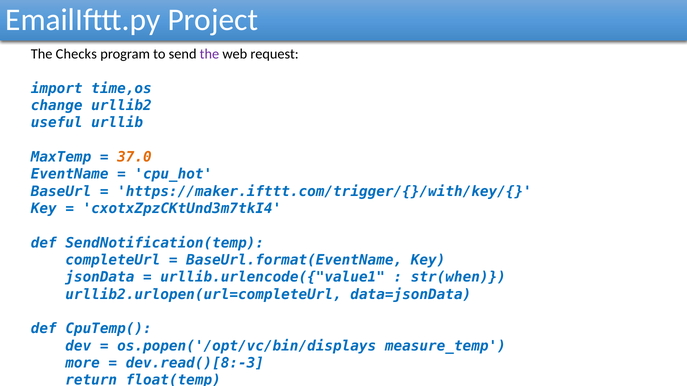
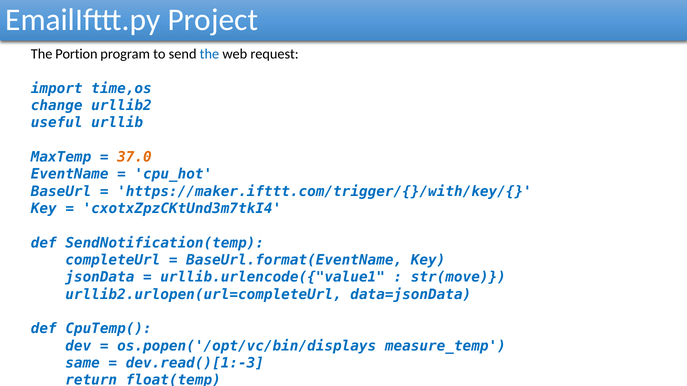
Checks: Checks -> Portion (76, 54)
the colour: purple -> blue (209, 54)
str(when: str(when -> str(move (458, 277)
more: more -> same (83, 363)
dev.read()[8:-3: dev.read()[8:-3 -> dev.read()[1:-3 (195, 363)
